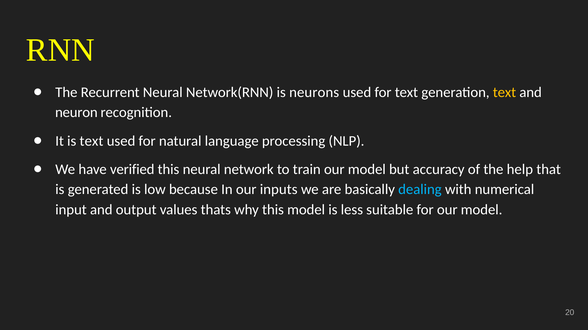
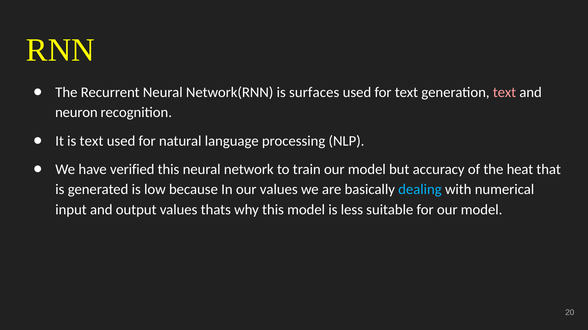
neurons: neurons -> surfaces (314, 92)
text colour: yellow -> pink (504, 92)
help: help -> heat (520, 170)
our inputs: inputs -> values (279, 190)
